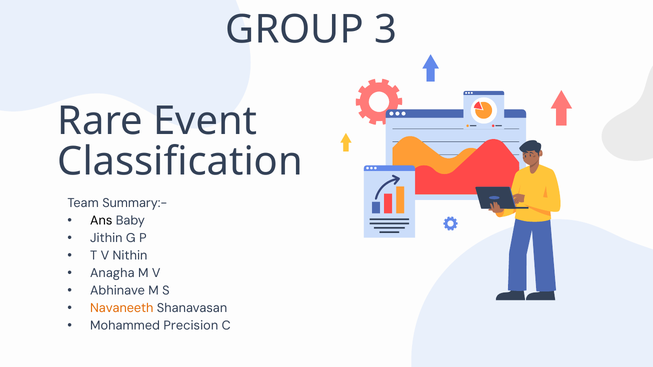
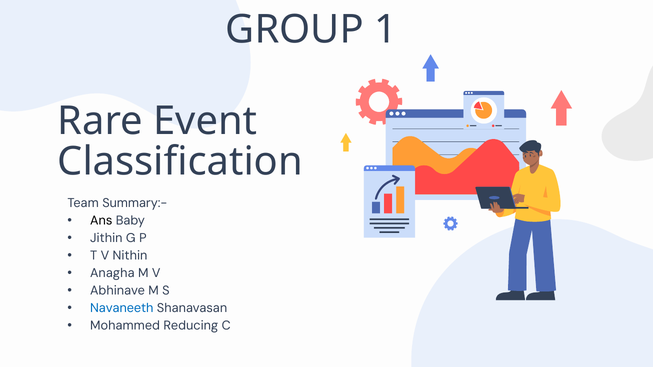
3: 3 -> 1 (386, 30)
Navaneeth colour: orange -> blue (122, 308)
Precision: Precision -> Reducing (191, 326)
